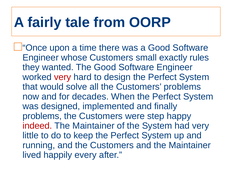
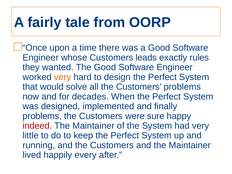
small: small -> leads (146, 58)
very colour: red -> orange (63, 77)
step: step -> sure (156, 116)
